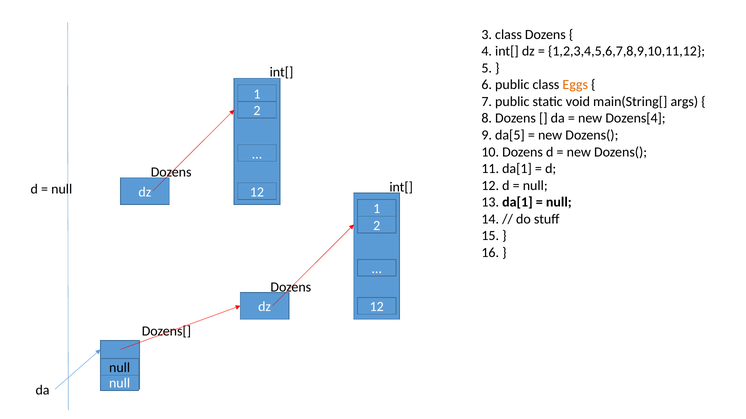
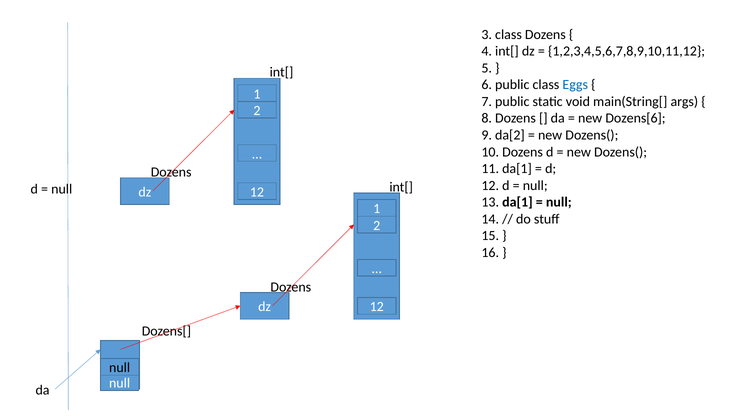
Eggs colour: orange -> blue (575, 85)
Dozens[4: Dozens[4 -> Dozens[6 (635, 119)
da[5: da[5 -> da[2 (510, 135)
